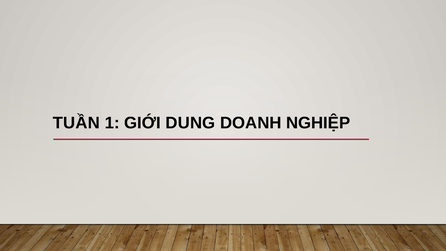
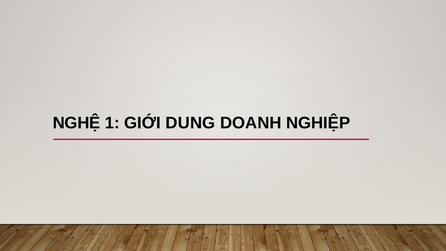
TUẦN: TUẦN -> NGHỆ (77, 123)
